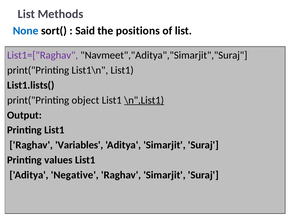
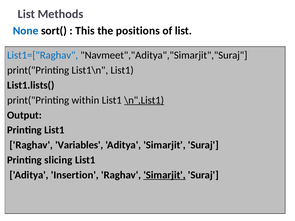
Said: Said -> This (85, 31)
List1=["Raghav colour: purple -> blue (43, 55)
object: object -> within (85, 100)
values: values -> slicing (58, 160)
Negative: Negative -> Insertion (75, 175)
Simarjit underline: none -> present (165, 175)
